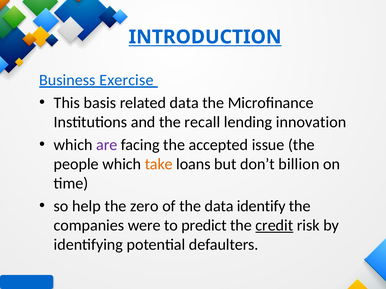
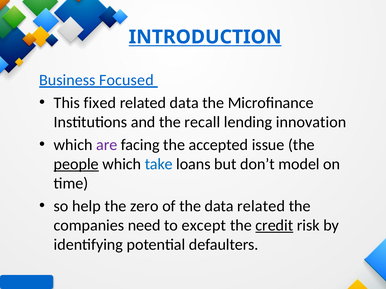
Exercise: Exercise -> Focused (126, 80)
basis: basis -> fixed (100, 103)
people underline: none -> present (76, 164)
take colour: orange -> blue (159, 164)
billion: billion -> model (299, 164)
data identify: identify -> related (261, 206)
were: were -> need (144, 226)
predict: predict -> except (204, 226)
